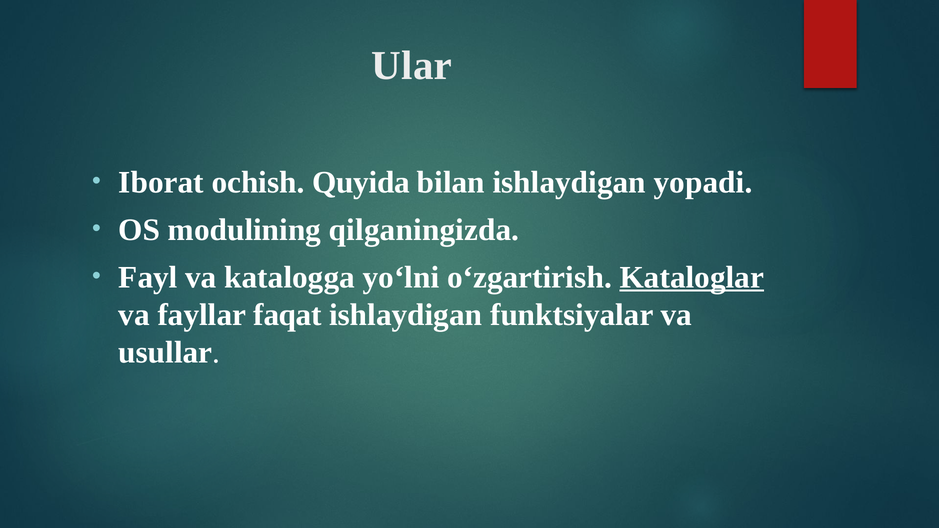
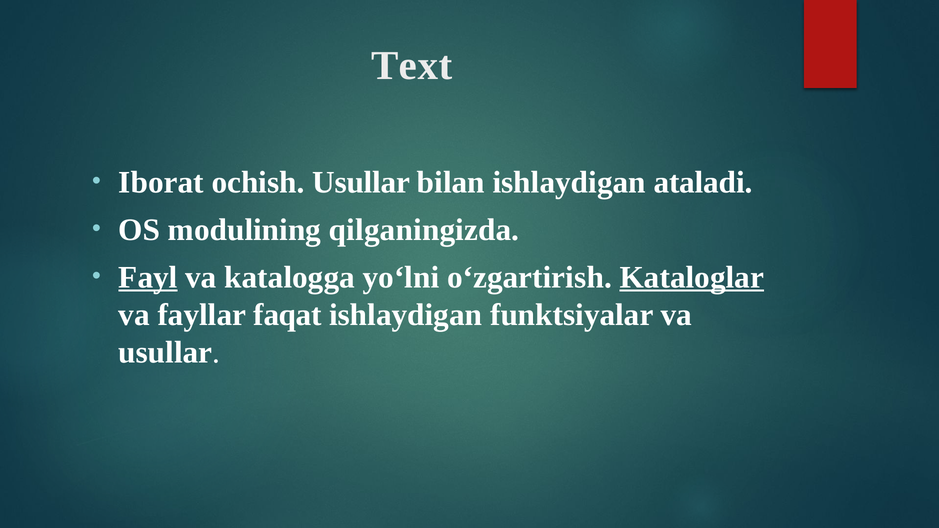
Ular: Ular -> Text (412, 66)
ochish Quyida: Quyida -> Usullar (361, 183)
yopadi: yopadi -> ataladi (703, 183)
Fayl underline: none -> present (148, 277)
